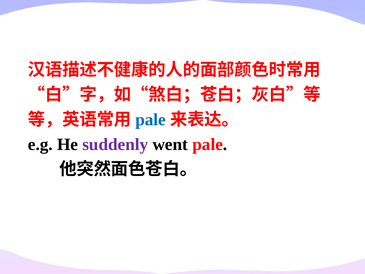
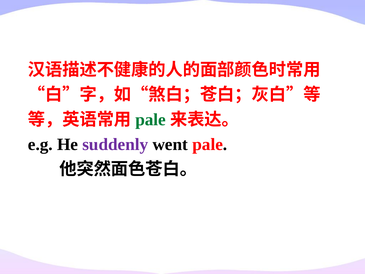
pale colour: blue -> green (151, 119)
